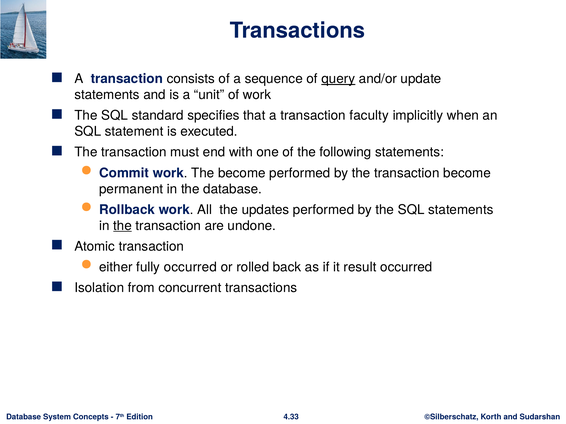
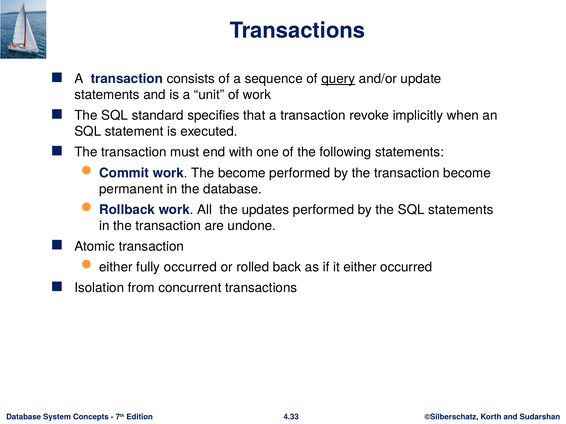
faculty: faculty -> revoke (369, 116)
the underline: present -> none (123, 226)
it result: result -> either (360, 267)
